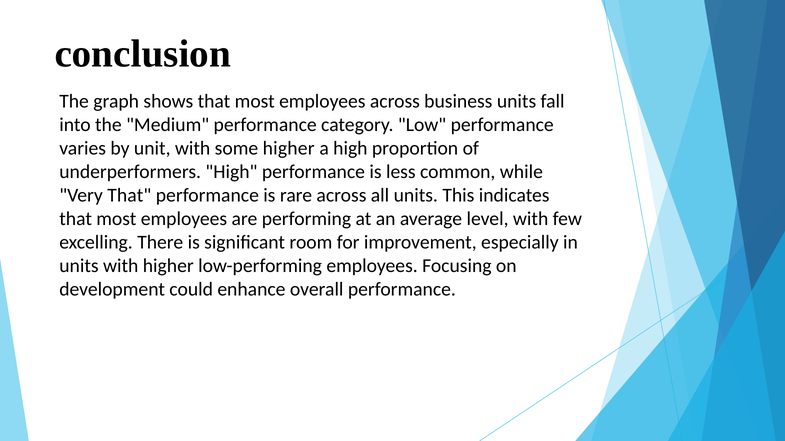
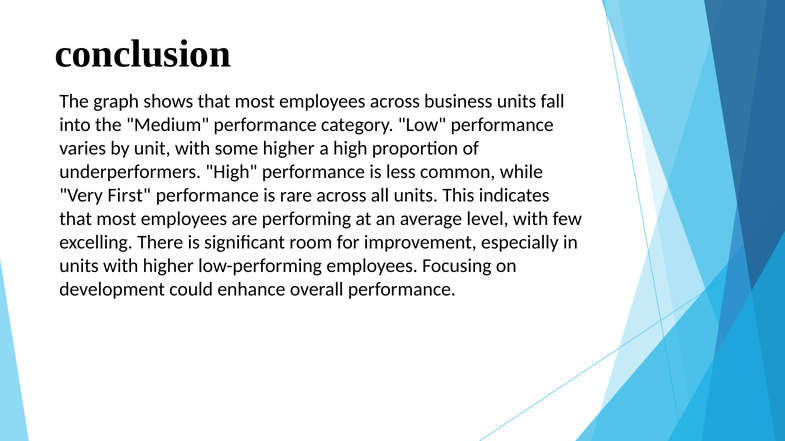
Very That: That -> First (129, 195)
